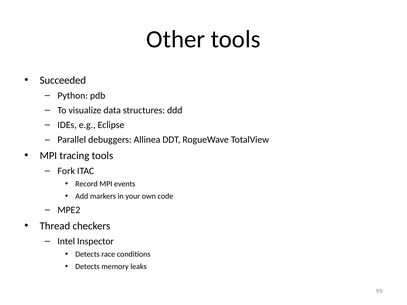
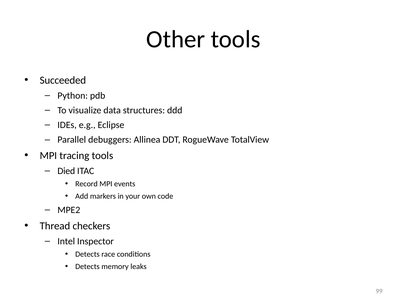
Fork: Fork -> Died (66, 171)
